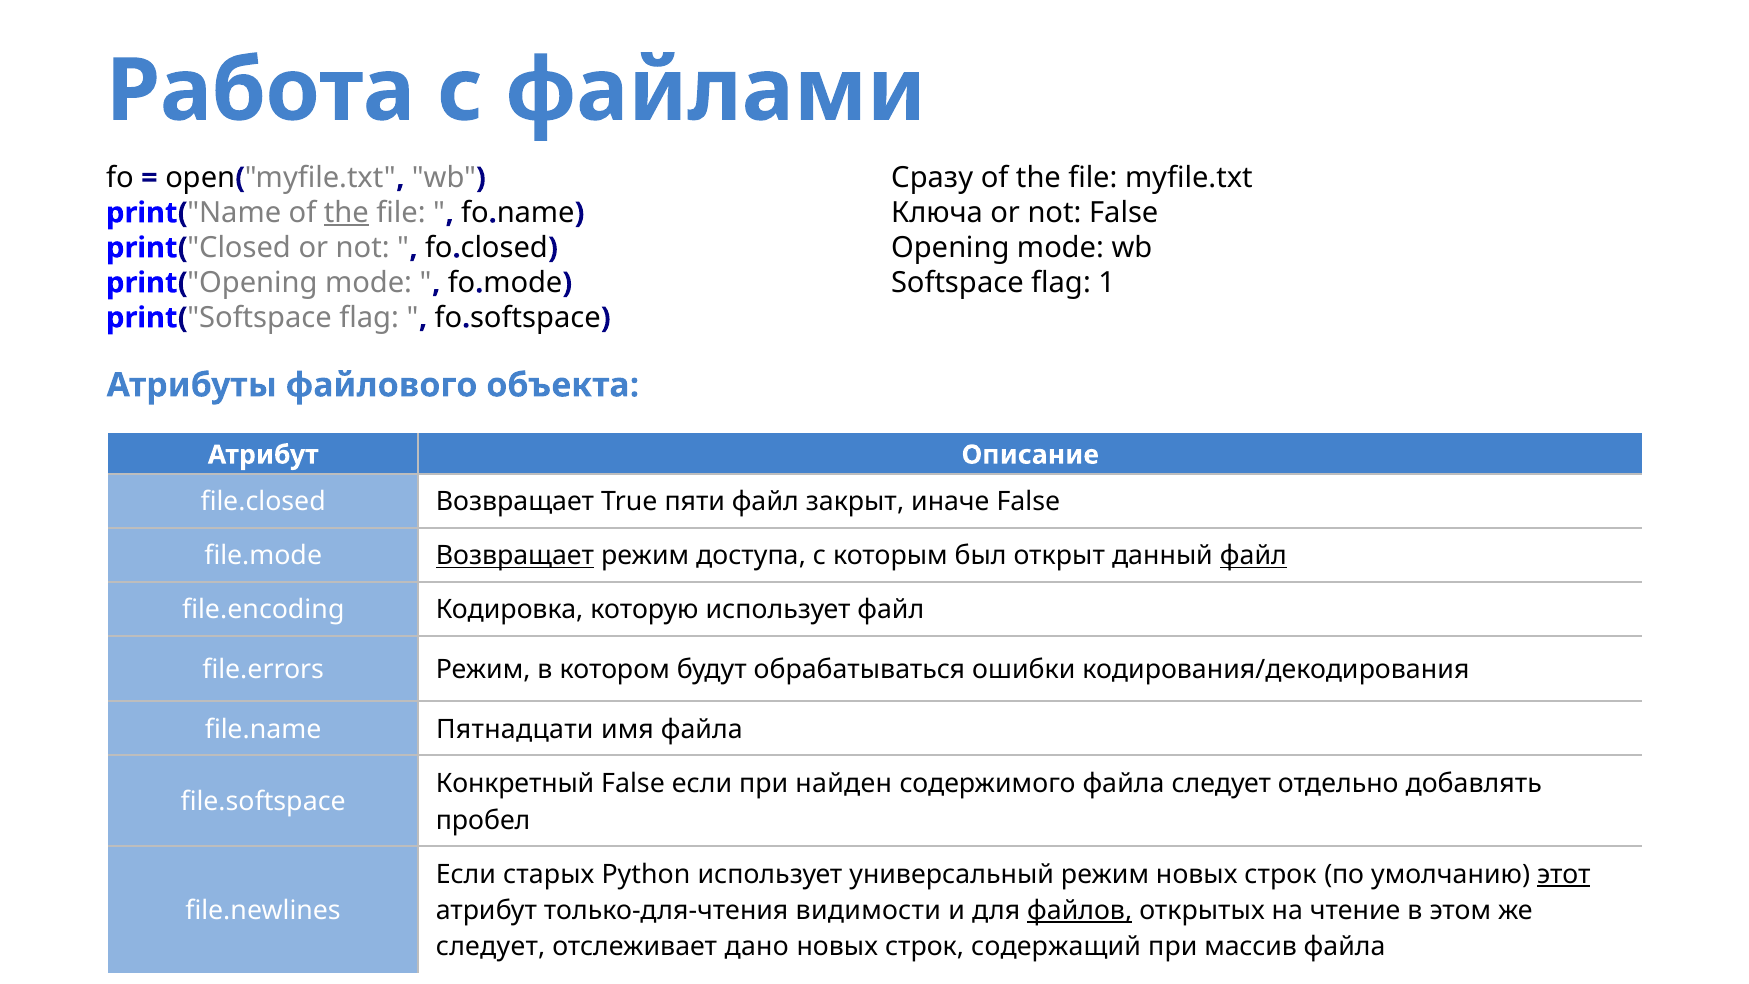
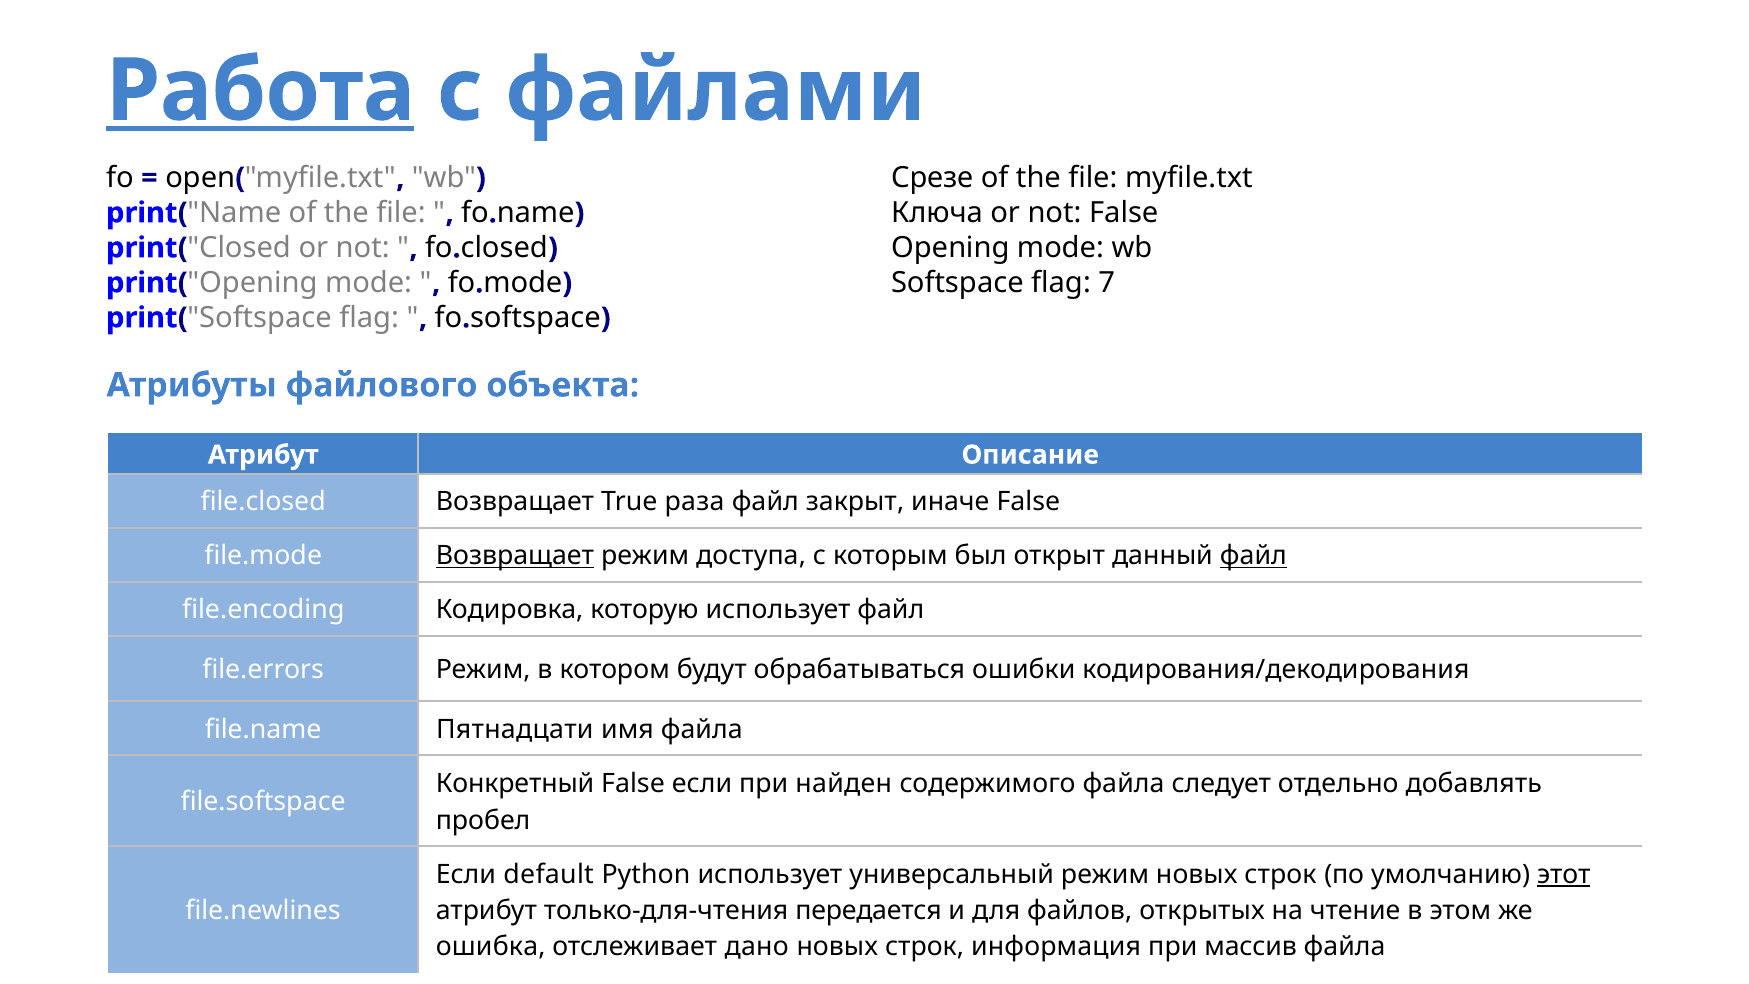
Работа underline: none -> present (260, 91)
Сразу: Сразу -> Срезе (932, 177)
the underline: present -> none (346, 213)
1: 1 -> 7 (1107, 282)
пяти: пяти -> раза (695, 502)
старых: старых -> default (549, 874)
видимости: видимости -> передается (869, 911)
файлов underline: present -> none (1080, 911)
следует: следует -> ошибка (491, 947)
содержащий: содержащий -> информация (1056, 947)
